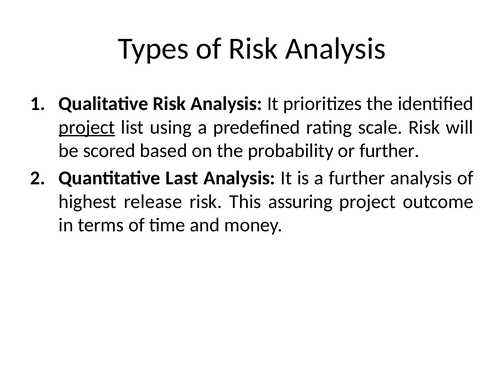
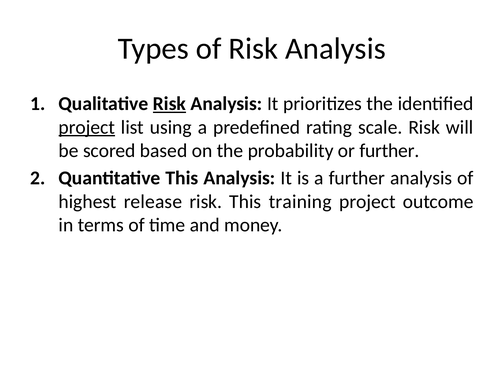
Risk underline: none -> present (169, 104)
Quantitative Last: Last -> This (182, 178)
assuring: assuring -> training (300, 202)
